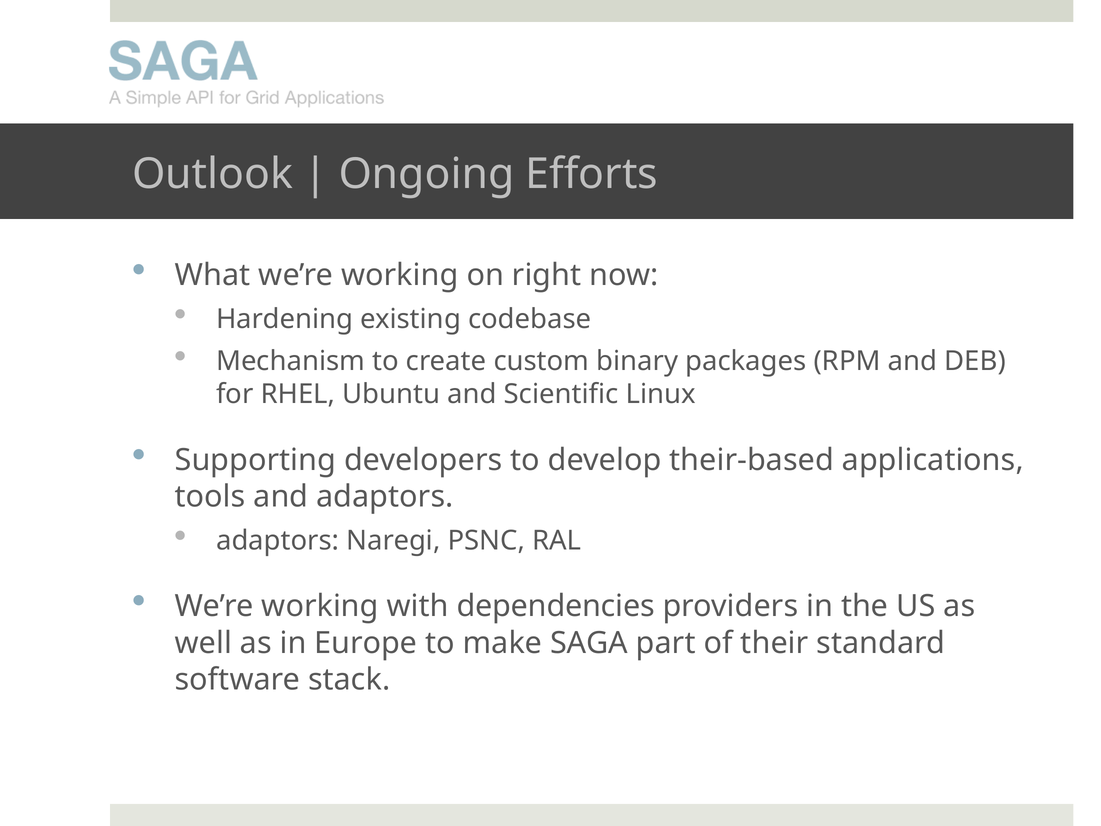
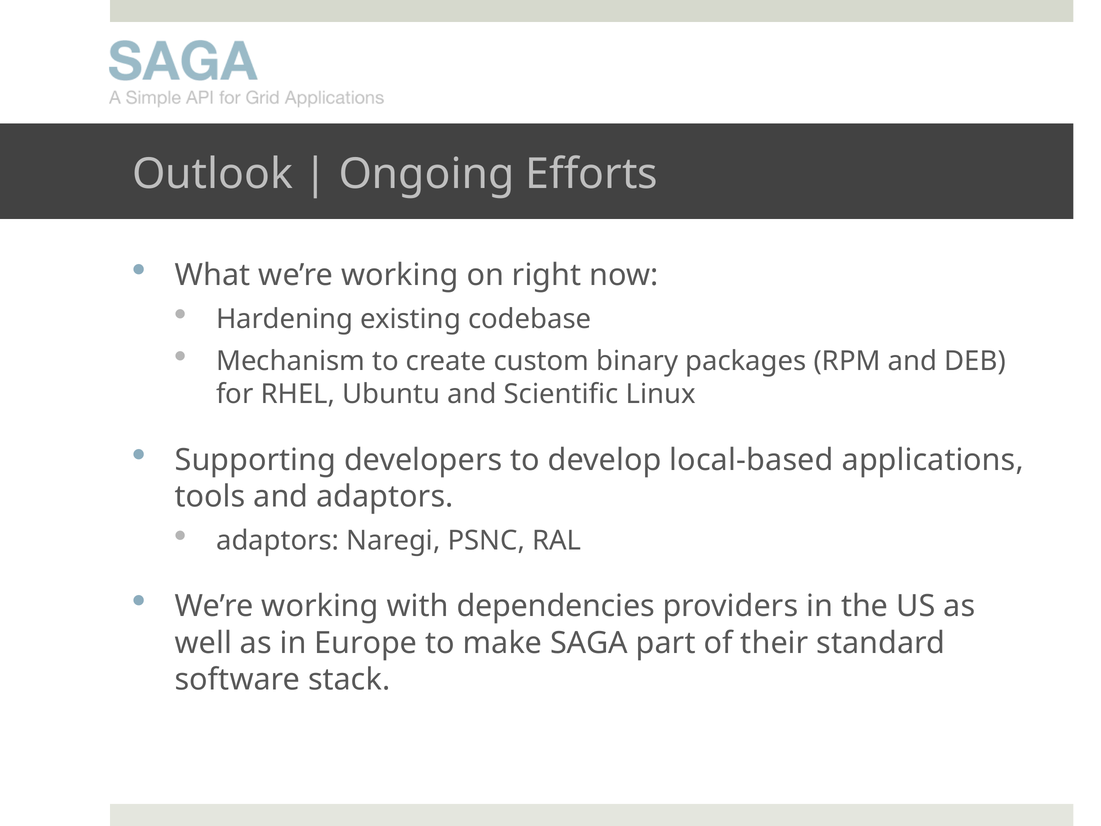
their-based: their-based -> local-based (752, 460)
